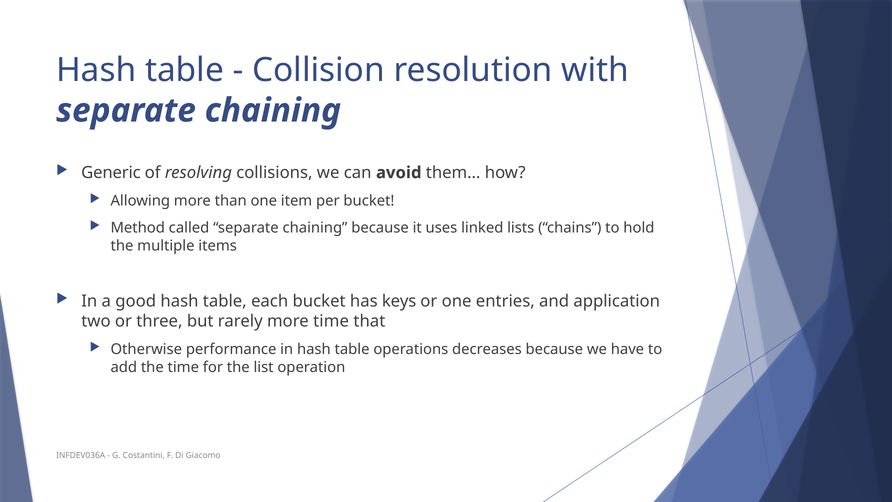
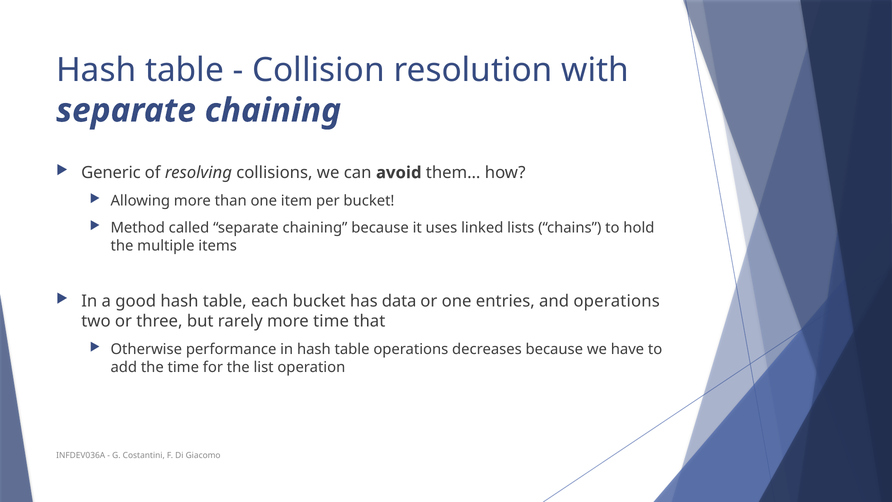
keys: keys -> data (399, 301)
and application: application -> operations (617, 301)
